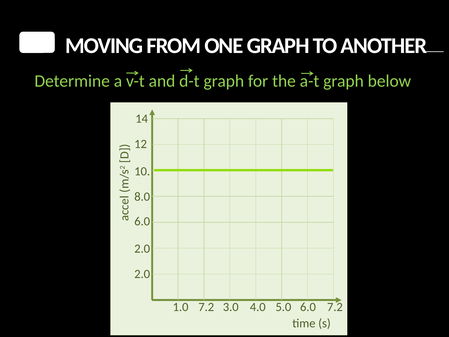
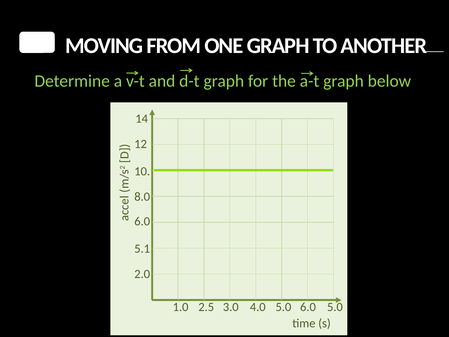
2.0: 2.0 -> 5.1 (142, 248)
1.0 7.2: 7.2 -> 2.5 (206, 307)
6.0 7.2: 7.2 -> 5.0 (335, 307)
